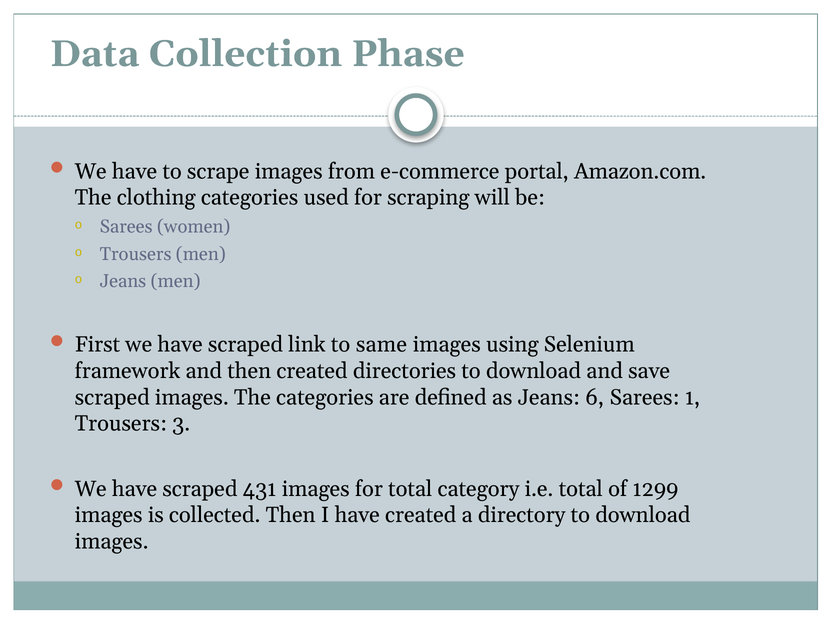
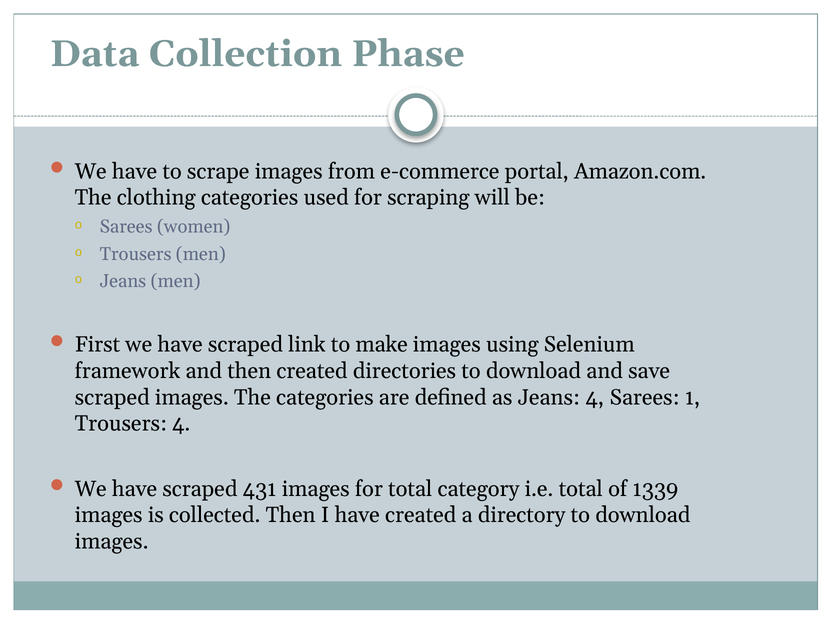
same: same -> make (382, 345)
Jeans 6: 6 -> 4 (595, 397)
Trousers 3: 3 -> 4 (181, 424)
1299: 1299 -> 1339 (655, 489)
